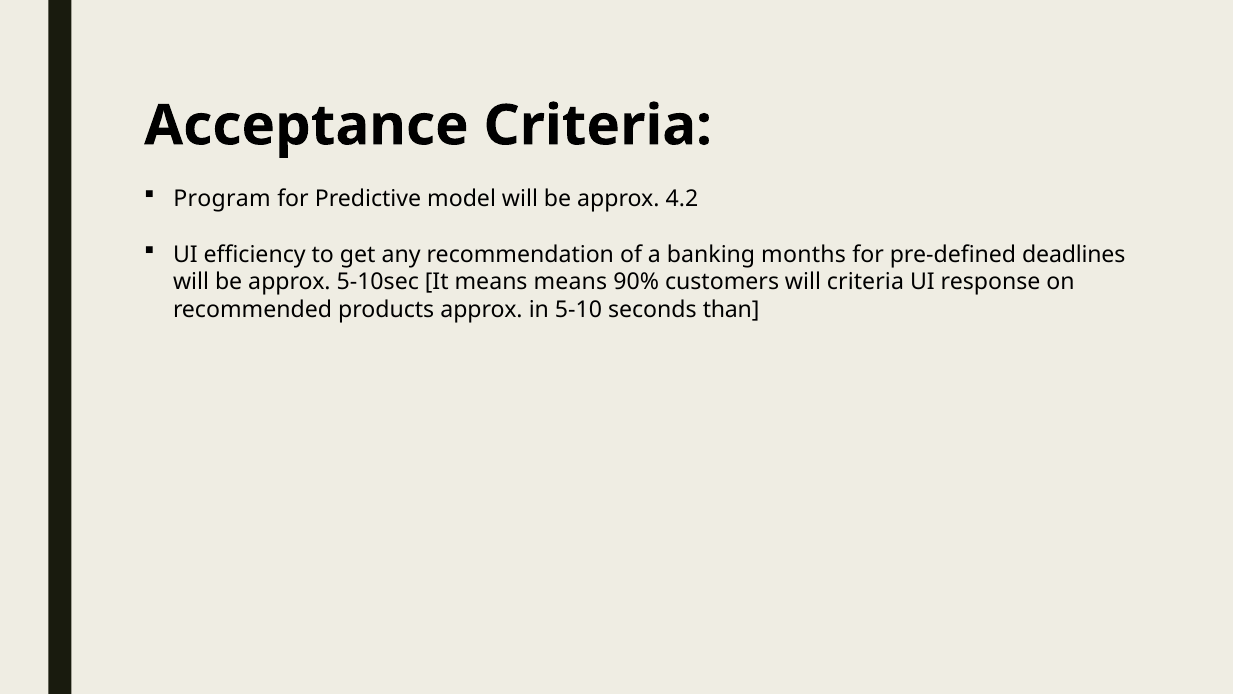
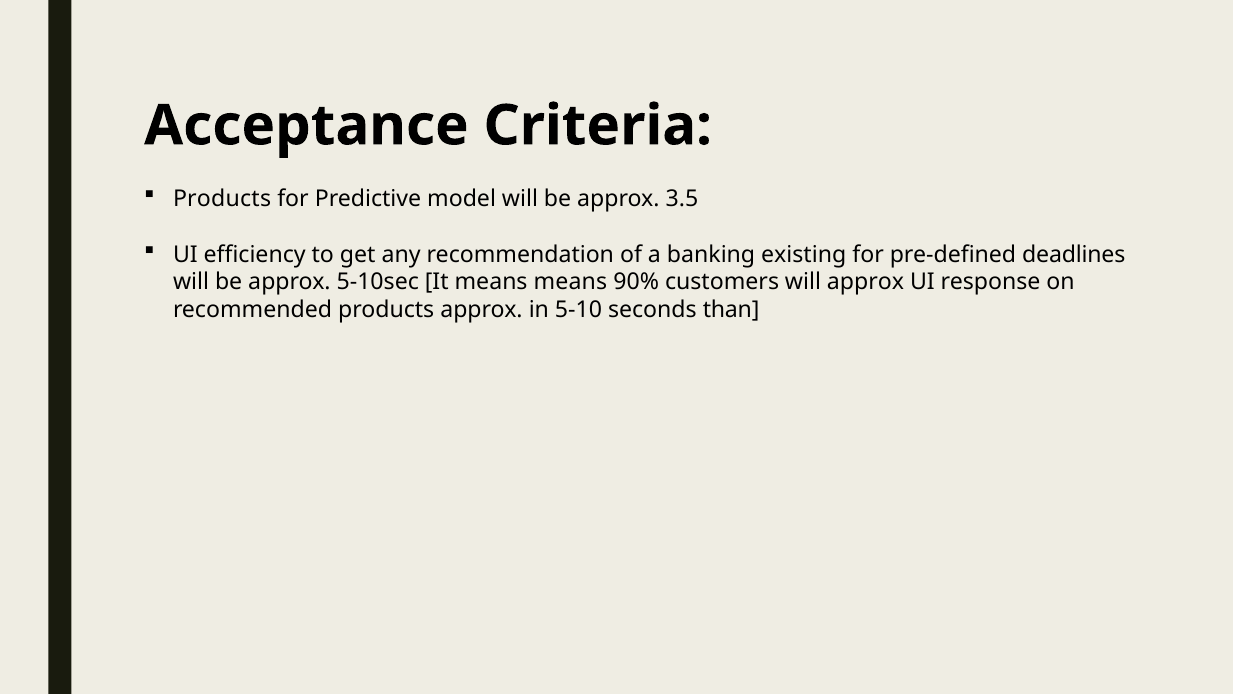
Program: Program -> Products (222, 199)
4.2: 4.2 -> 3.5 (682, 199)
months: months -> existing (804, 254)
will criteria: criteria -> approx (866, 282)
